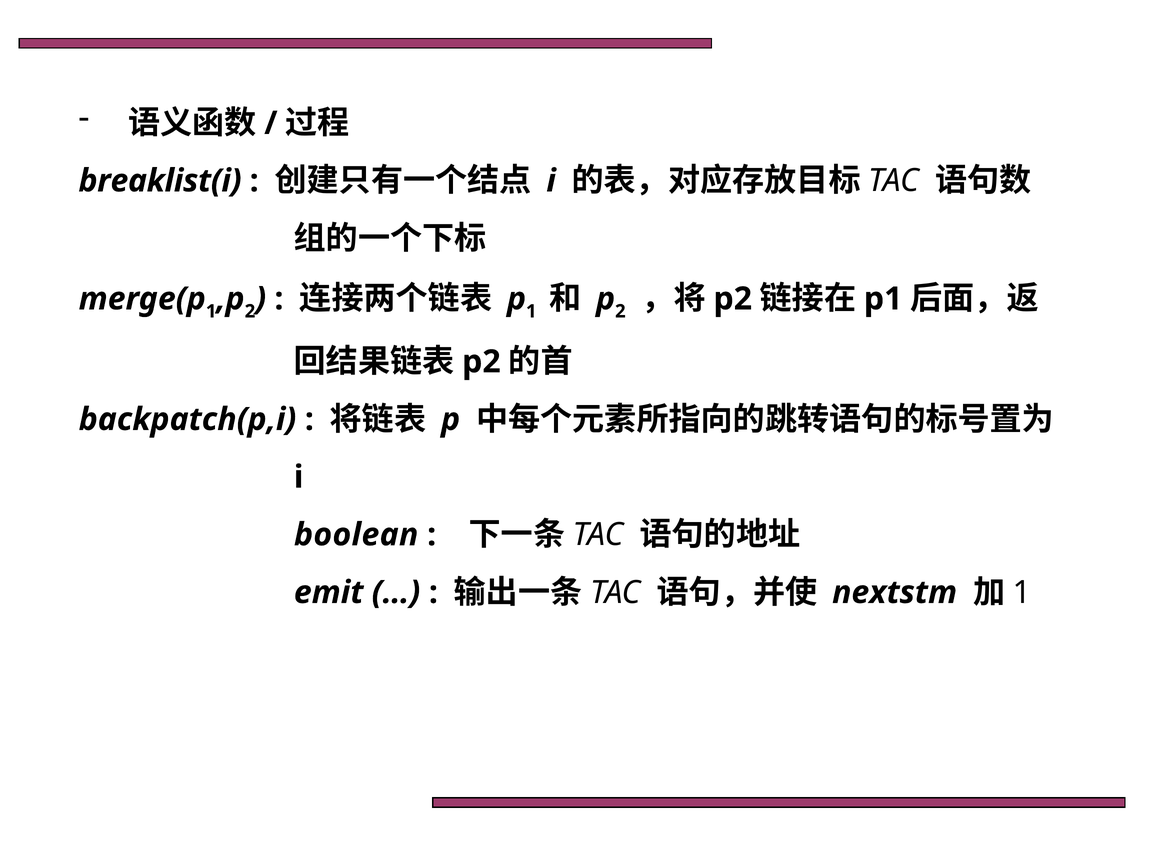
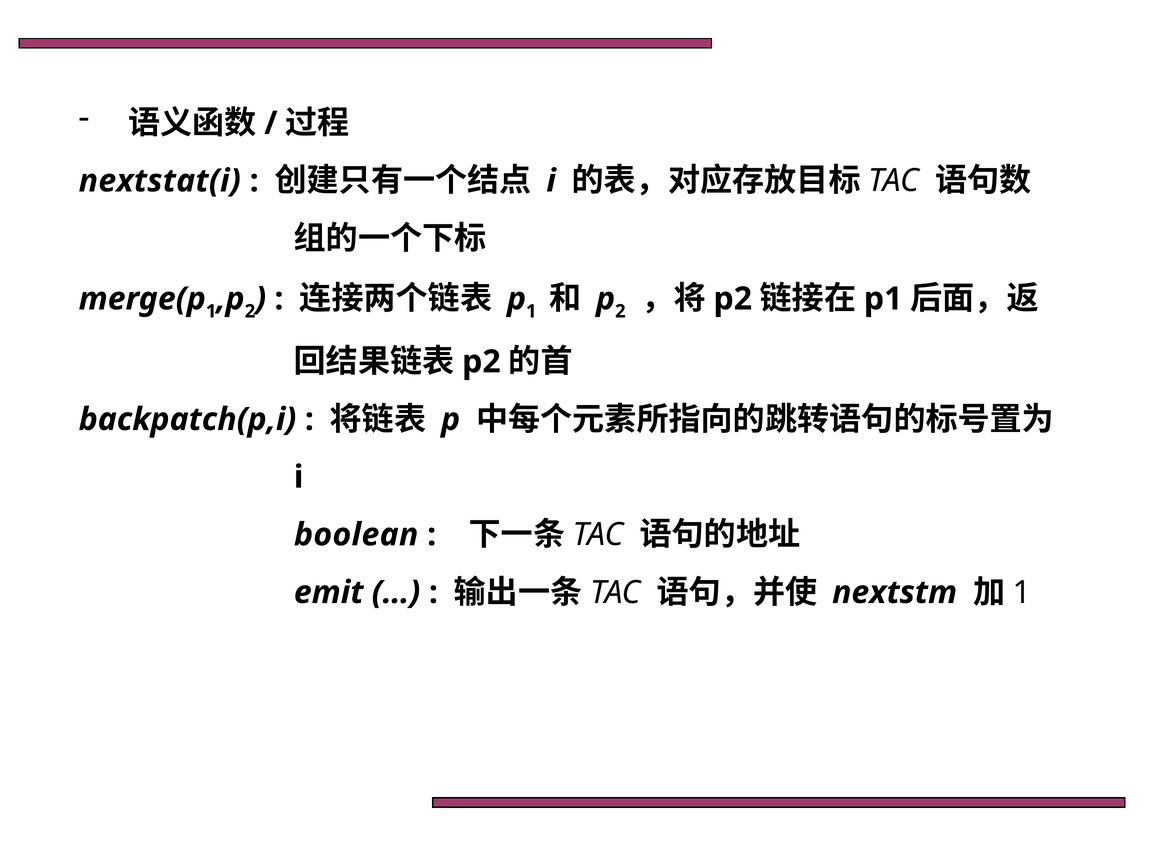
breaklist(i: breaklist(i -> nextstat(i (160, 181)
